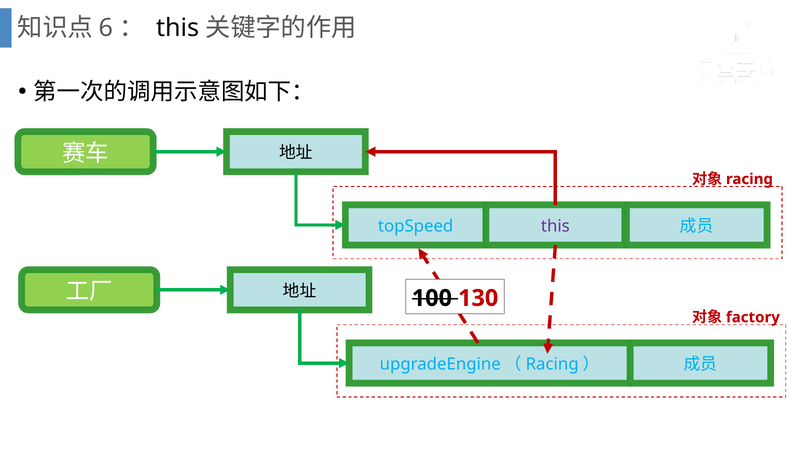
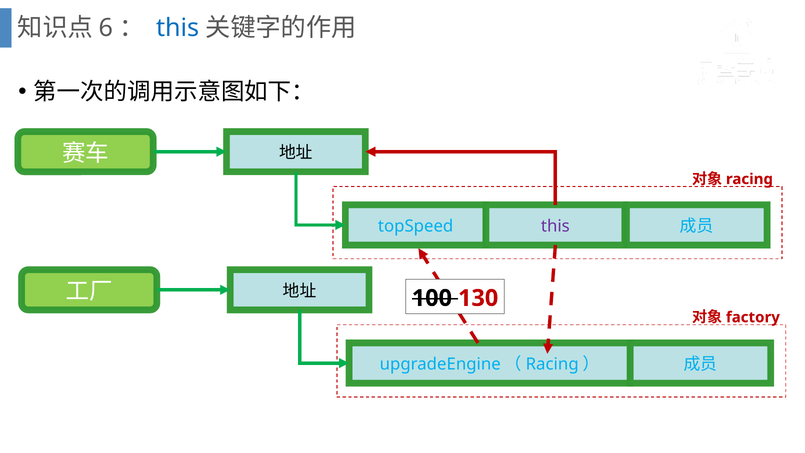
this colour: black -> blue (178, 28)
